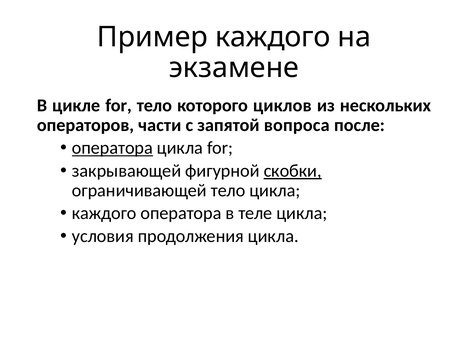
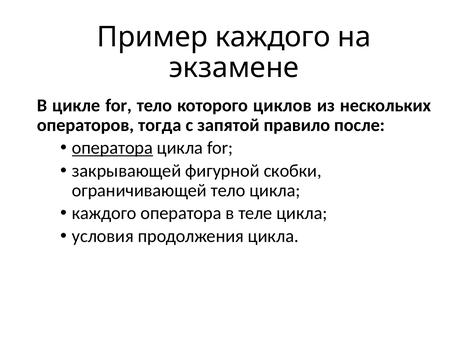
части: части -> тогда (160, 125)
вопроса: вопроса -> правило (297, 125)
скобки underline: present -> none (293, 171)
